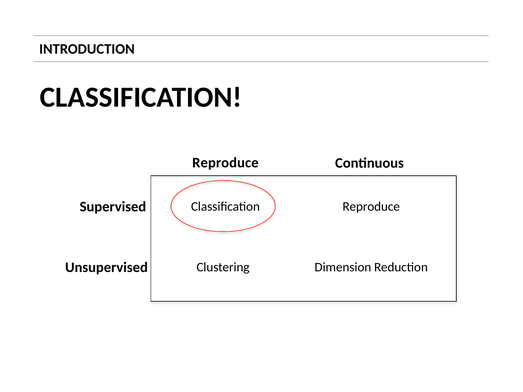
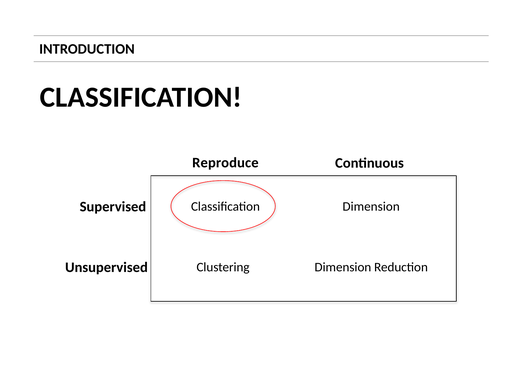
Reproduce: Reproduce -> Dimension (371, 207)
